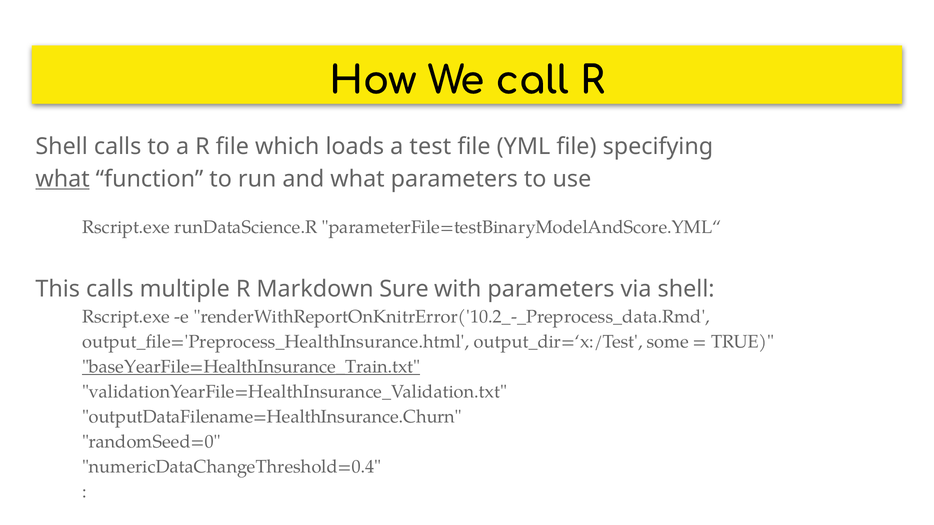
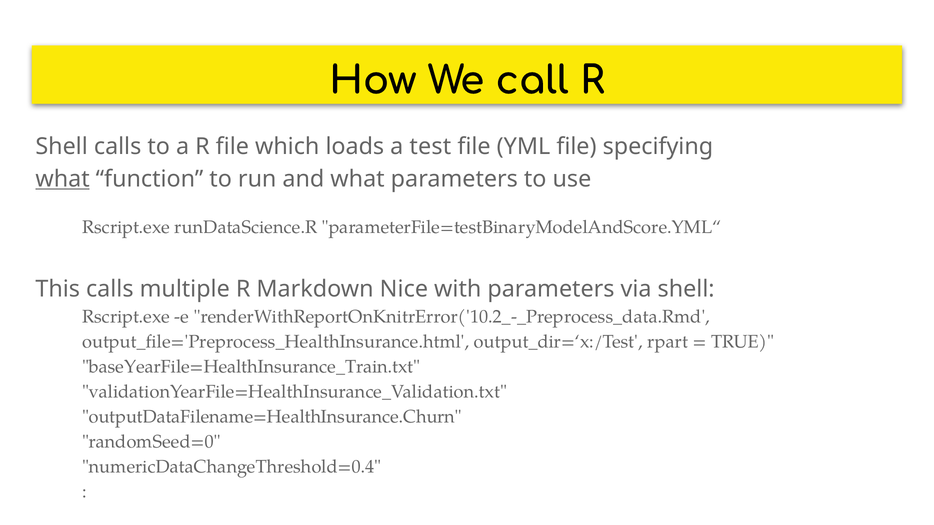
Sure: Sure -> Nice (404, 289)
some: some -> rpart (668, 342)
baseYearFile=HealthInsurance_Train.txt underline: present -> none (251, 367)
